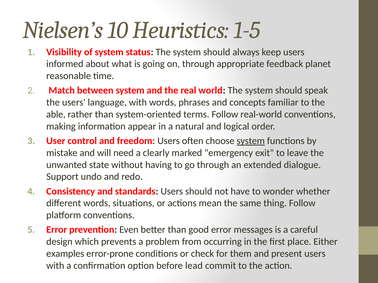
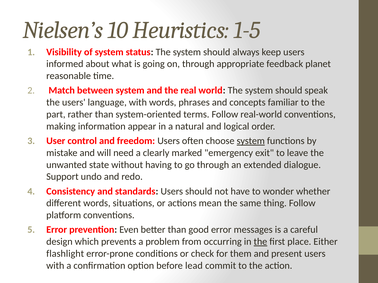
able: able -> part (56, 115)
the underline: none -> present (260, 242)
examples: examples -> flashlight (65, 254)
